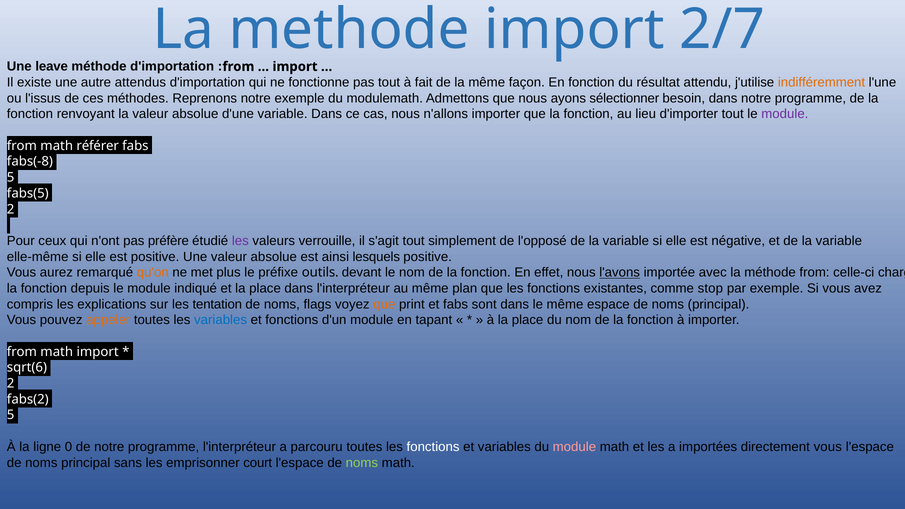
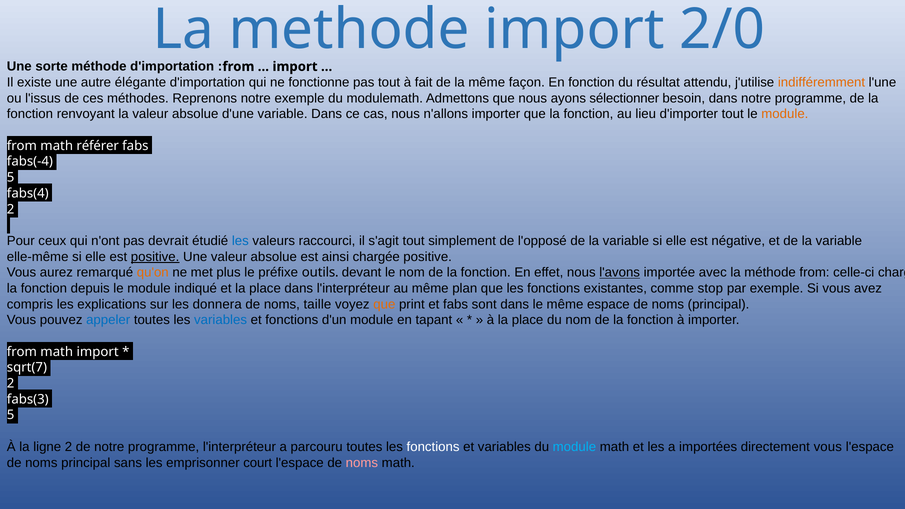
2/7: 2/7 -> 2/0 (722, 30)
leave: leave -> sorte (52, 67)
attendus: attendus -> élégante (140, 82)
module colour: purple -> orange (785, 114)
fabs(-8: fabs(-8 -> fabs(-4 (30, 162)
fabs(5: fabs(5 -> fabs(4 (28, 193)
préfère: préfère -> devrait (168, 241)
les colour: purple -> blue (240, 241)
verrouille: verrouille -> raccourci (327, 241)
positive underline: none -> present (155, 257)
lesquels: lesquels -> chargée (376, 257)
tentation: tentation -> donnera (217, 304)
flags: flags -> taille (317, 304)
appeler colour: orange -> blue (108, 320)
sqrt(6: sqrt(6 -> sqrt(7 (27, 368)
fabs(2: fabs(2 -> fabs(3 (28, 399)
ligne 0: 0 -> 2 (68, 447)
module colour: pink -> light blue (574, 447)
noms colour: light green -> pink (362, 463)
